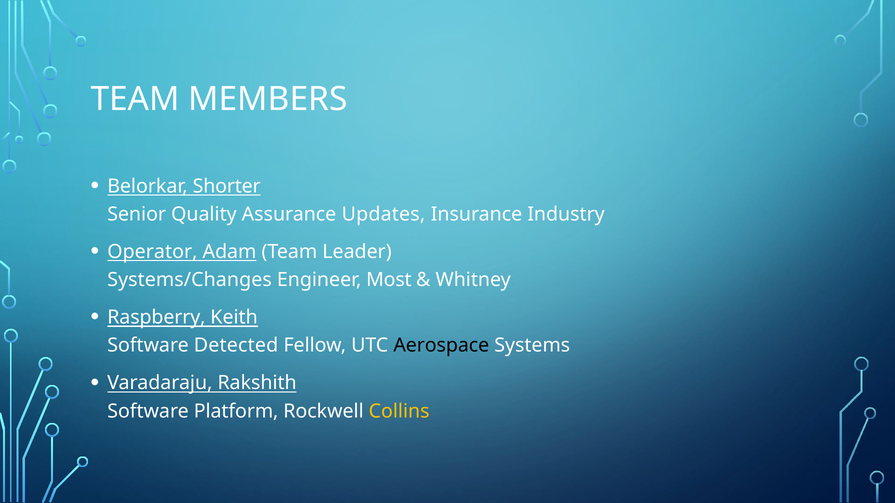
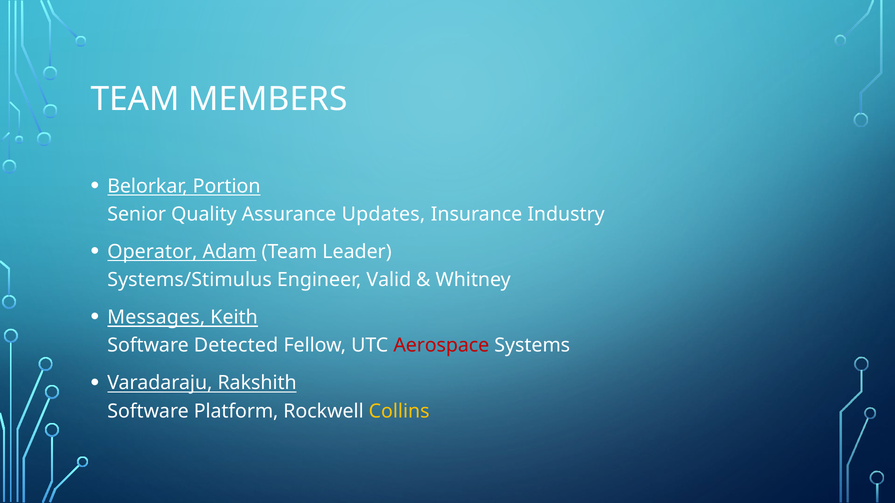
Shorter: Shorter -> Portion (227, 186)
Systems/Changes: Systems/Changes -> Systems/Stimulus (190, 280)
Most: Most -> Valid (389, 280)
Raspberry: Raspberry -> Messages (156, 318)
Aerospace colour: black -> red (441, 346)
